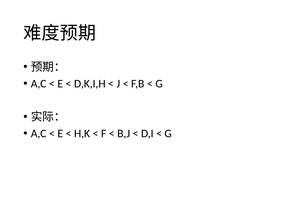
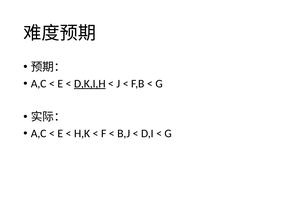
D,K,I,H underline: none -> present (90, 84)
